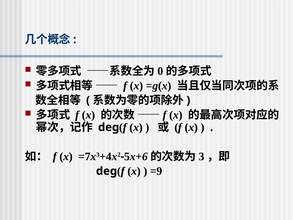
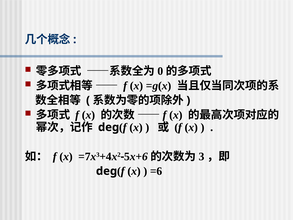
=9: =9 -> =6 (156, 171)
